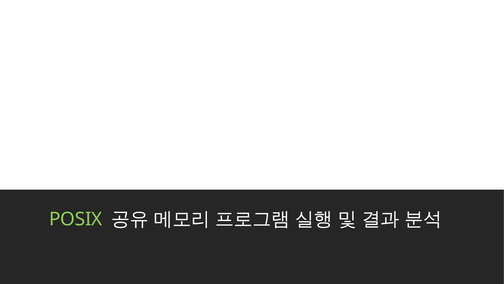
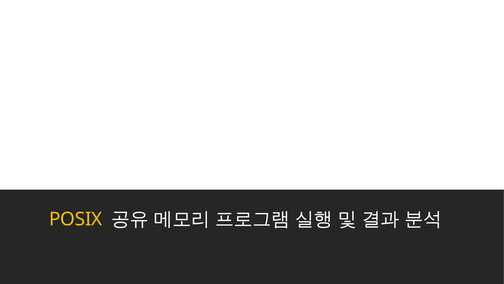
POSIX colour: light green -> yellow (76, 219)
